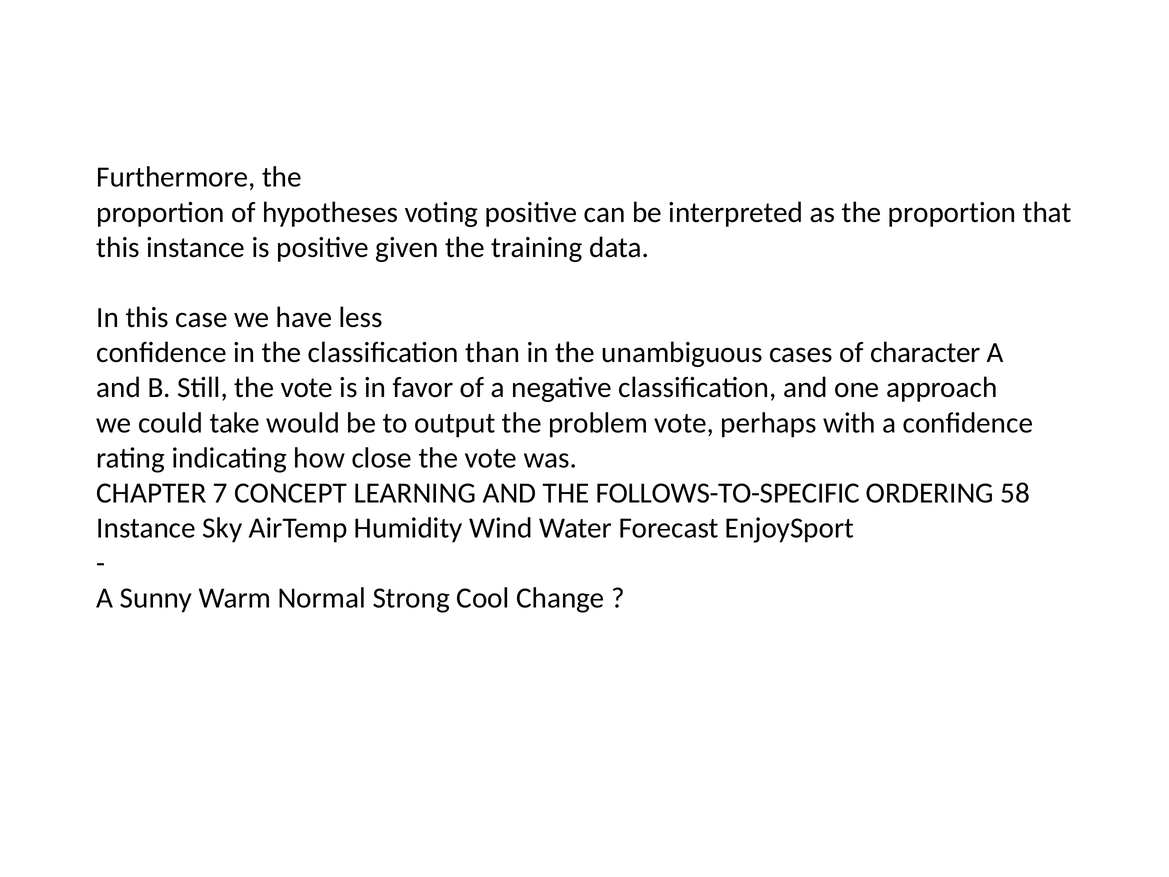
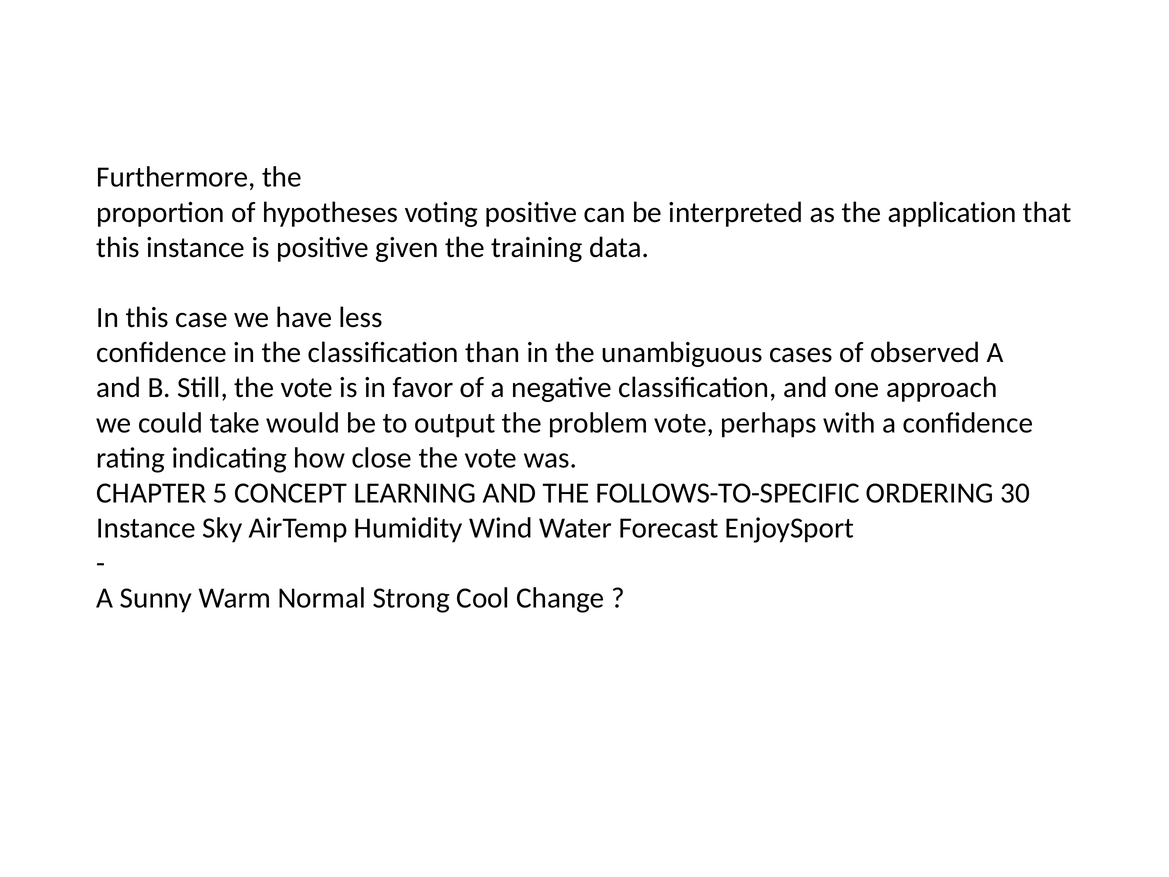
as the proportion: proportion -> application (952, 212)
character: character -> observed (925, 353)
7: 7 -> 5 (220, 493)
58: 58 -> 30 (1015, 493)
